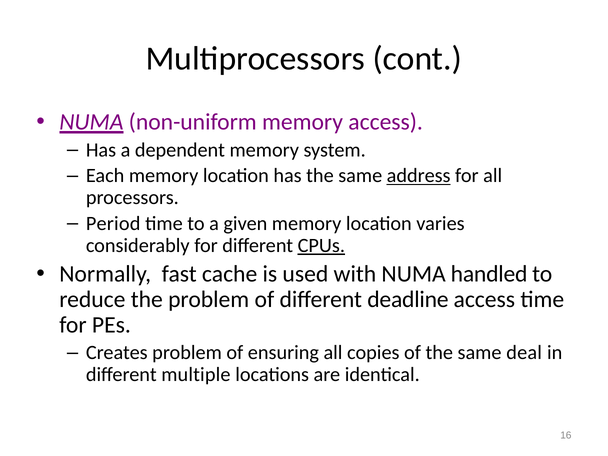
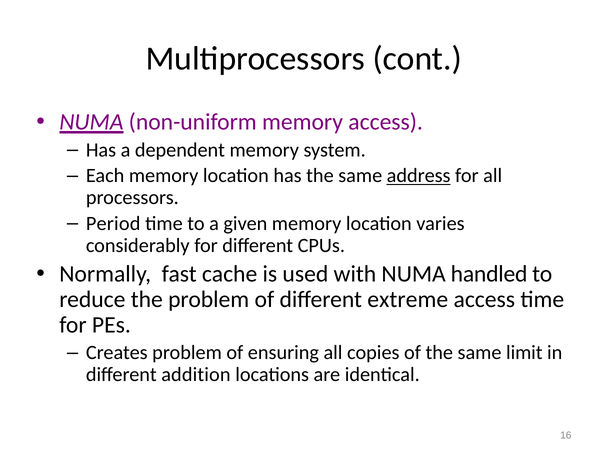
CPUs underline: present -> none (321, 245)
deadline: deadline -> extreme (408, 299)
deal: deal -> limit (524, 353)
multiple: multiple -> addition (196, 375)
